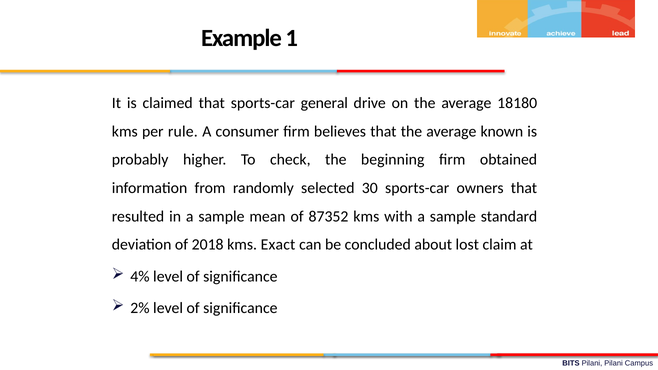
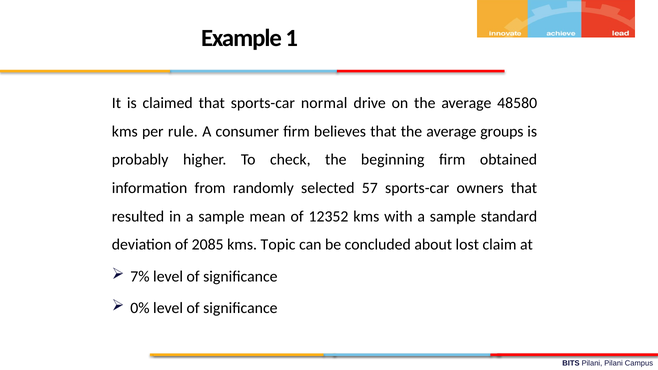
general: general -> normal (324, 103)
18180: 18180 -> 48580 (517, 103)
known: known -> groups (502, 131)
30: 30 -> 57 (370, 188)
87352: 87352 -> 12352 (328, 216)
2018: 2018 -> 2085 (208, 245)
Exact: Exact -> Topic (278, 245)
4%: 4% -> 7% (140, 276)
2%: 2% -> 0% (140, 308)
